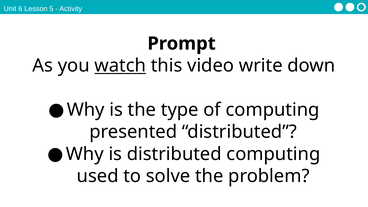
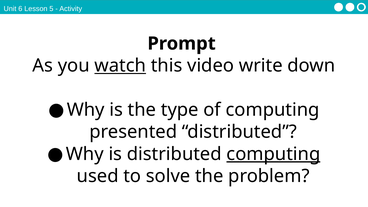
computing underline: none -> present (273, 154)
